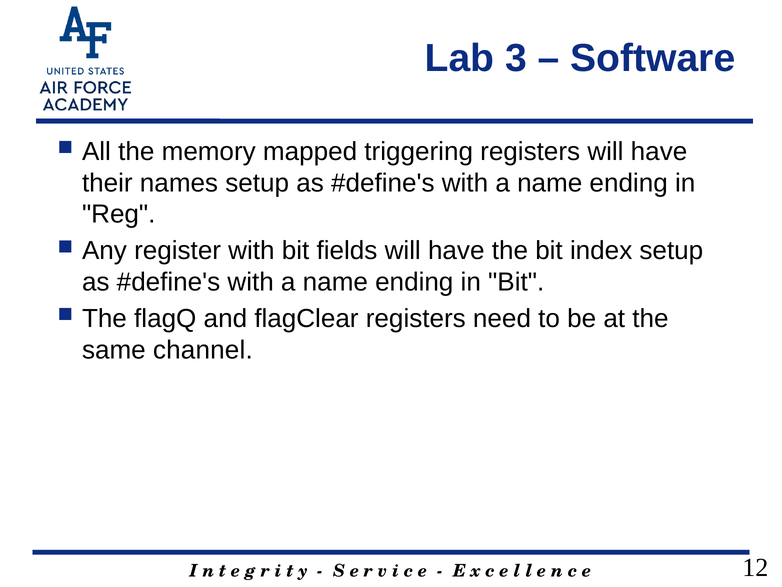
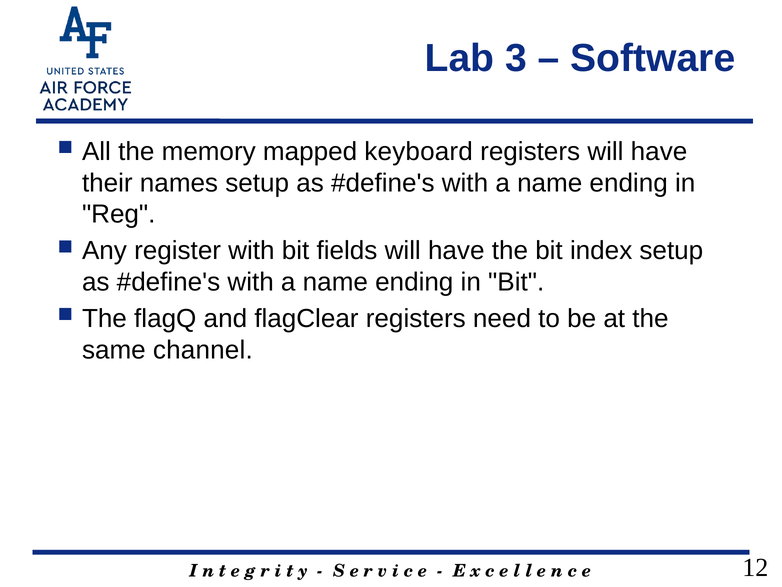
triggering: triggering -> keyboard (419, 152)
